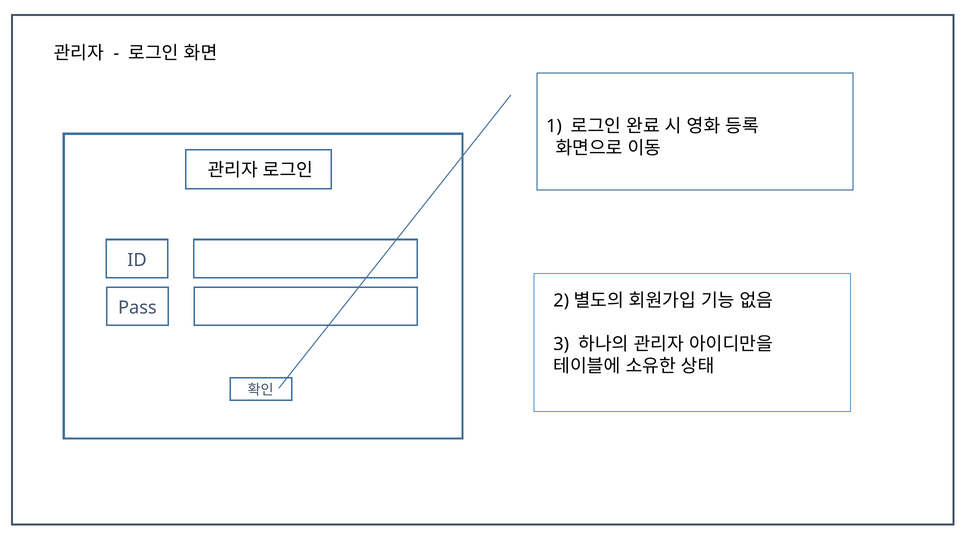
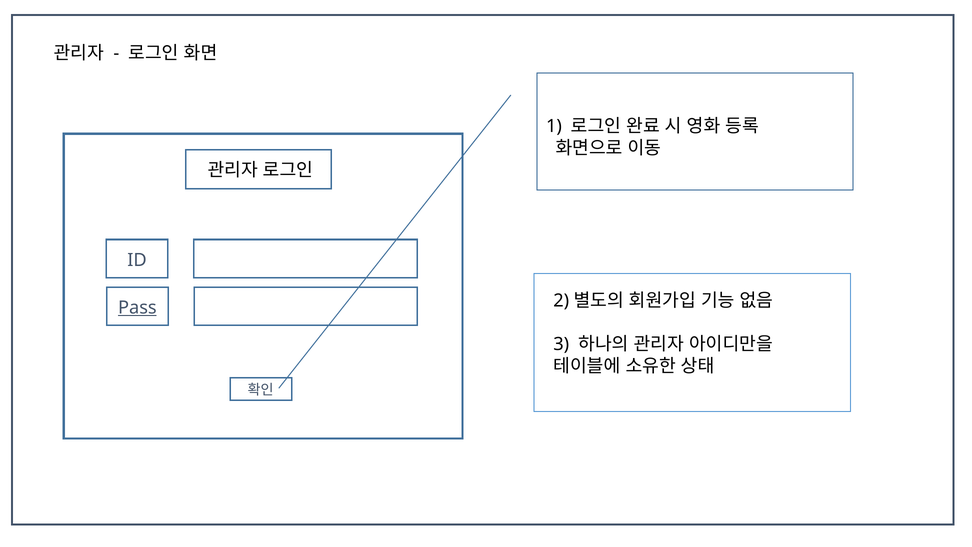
Pass underline: none -> present (137, 307)
